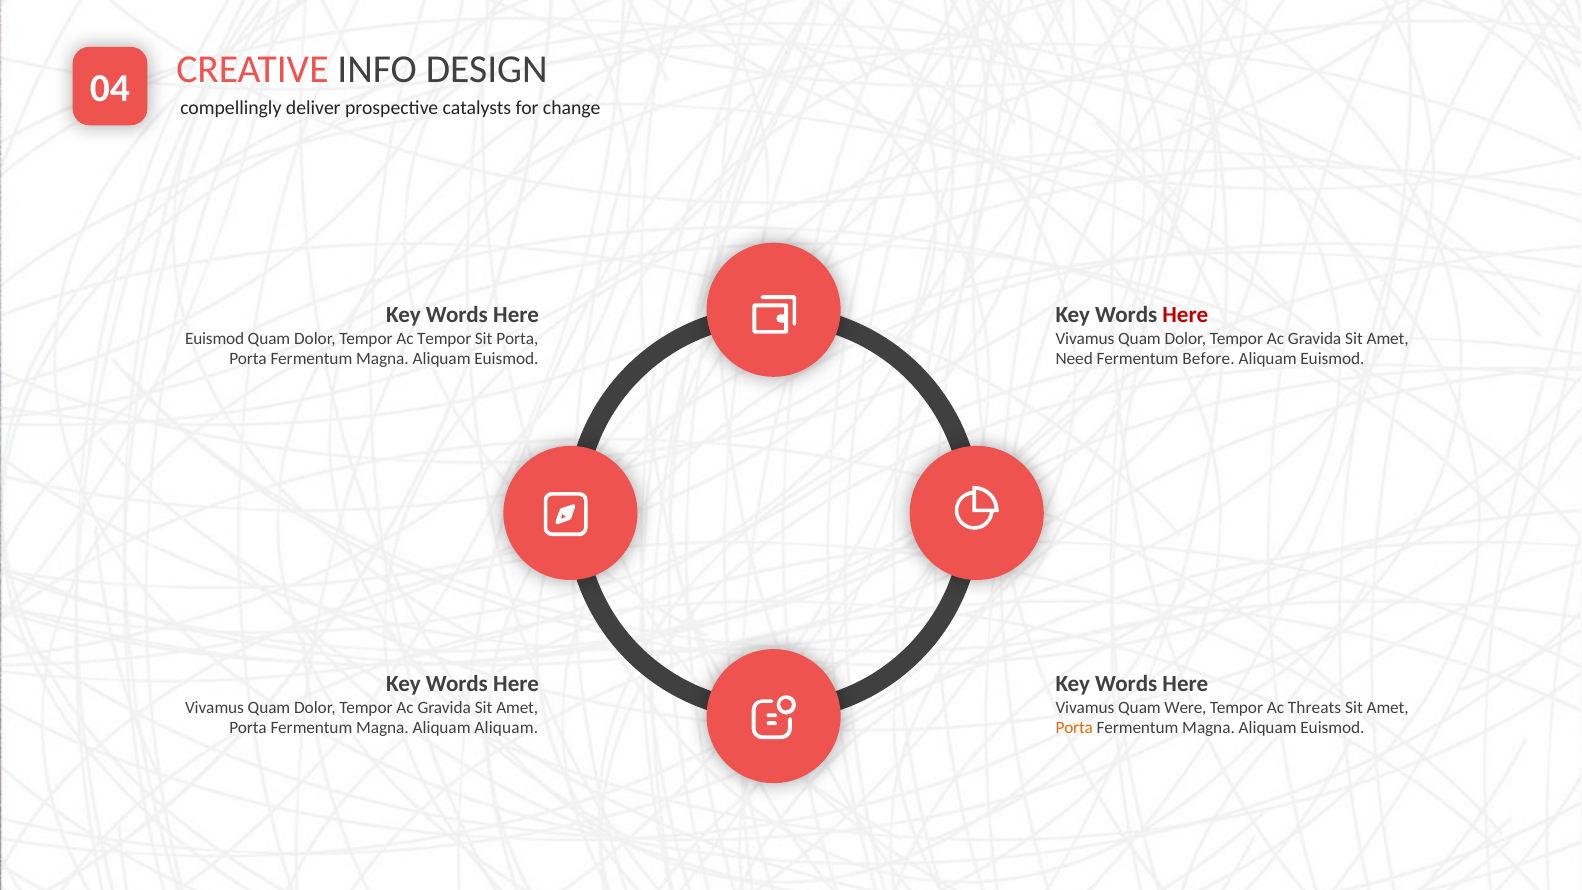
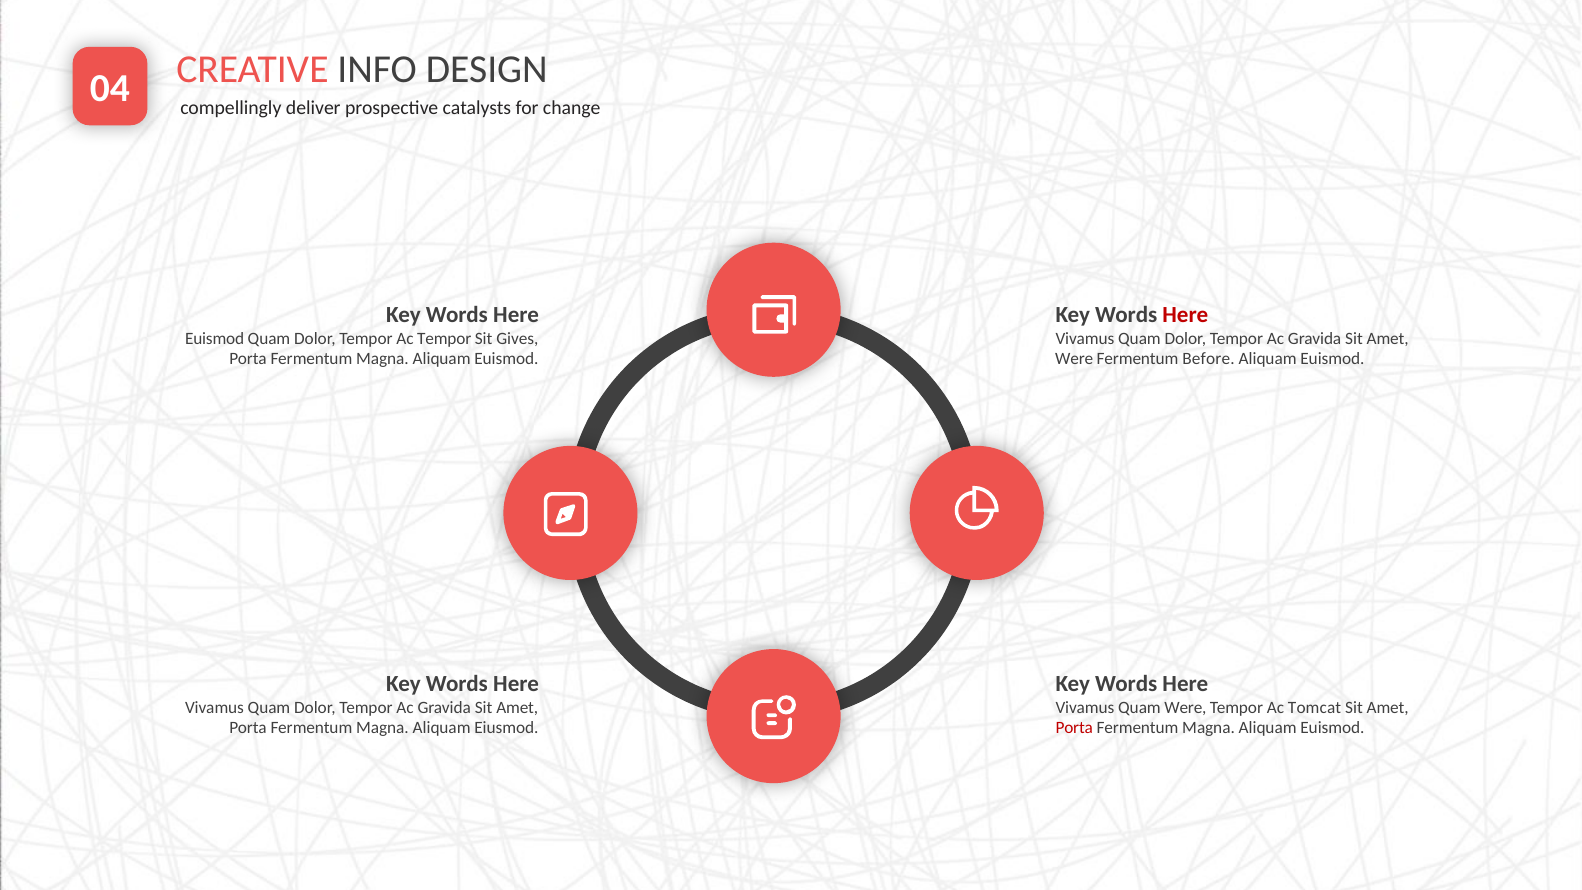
Sit Porta: Porta -> Gives (517, 338)
Need: Need -> Were (1074, 359)
Threats: Threats -> Tomcat (1315, 707)
Aliquam Aliquam: Aliquam -> Eiusmod (506, 728)
Porta colour: orange -> red (1074, 728)
